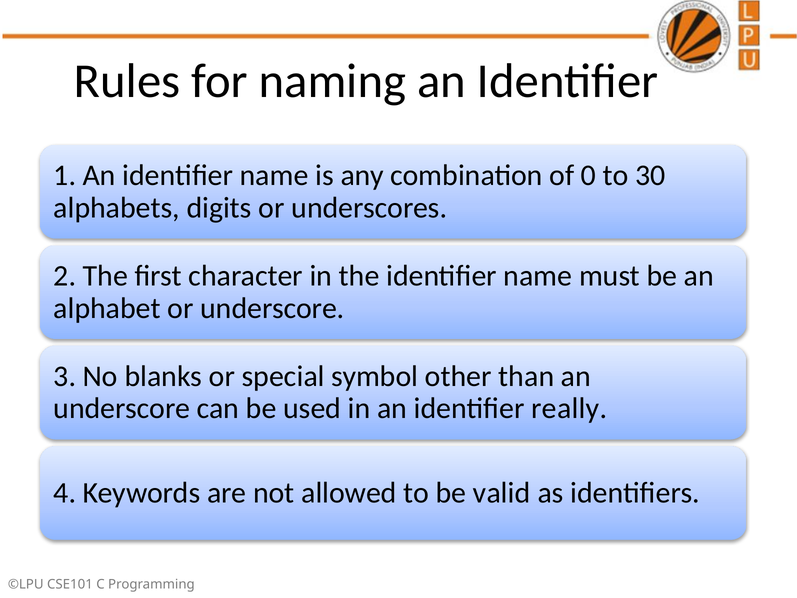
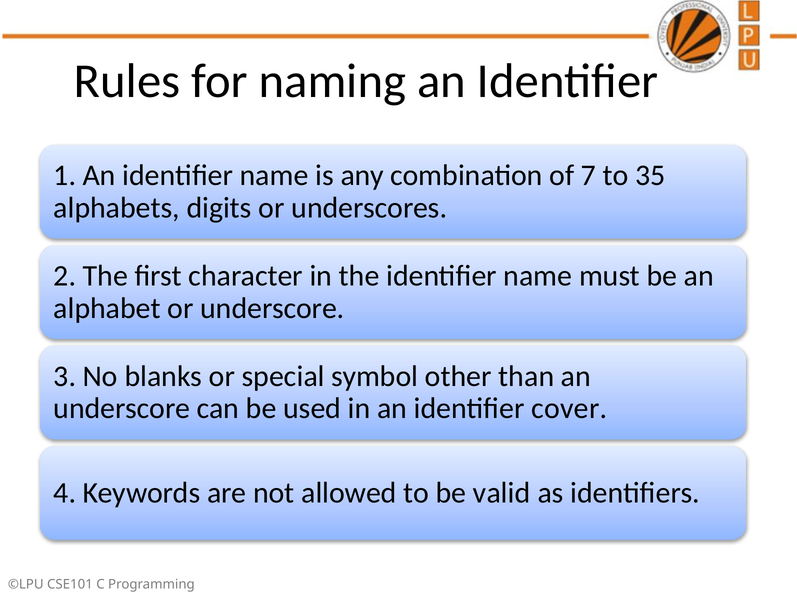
0: 0 -> 7 (589, 175)
30: 30 -> 35 (650, 175)
really: really -> cover (569, 408)
